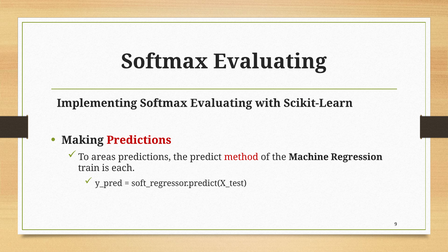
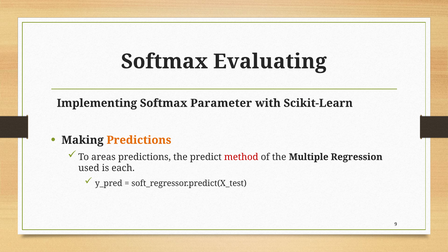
Implementing Softmax Evaluating: Evaluating -> Parameter (221, 103)
Predictions colour: red -> orange (139, 140)
Machine: Machine -> Multiple (309, 157)
train: train -> used (89, 168)
